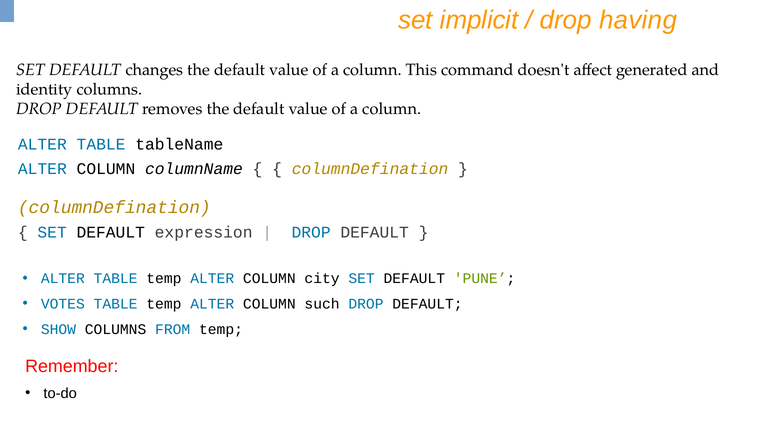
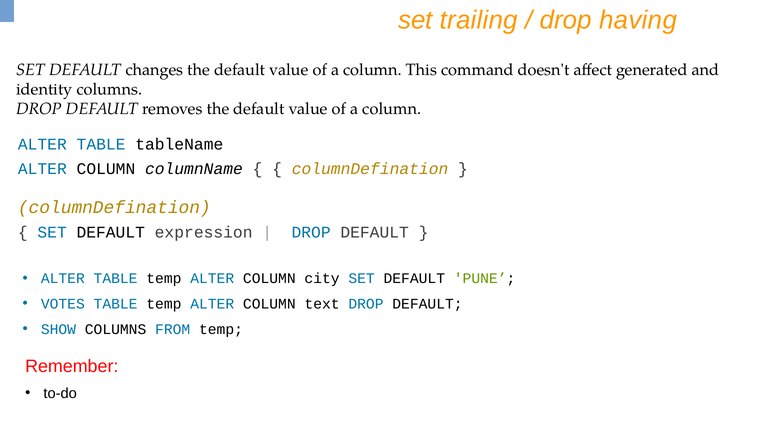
implicit: implicit -> trailing (479, 20)
such: such -> text (322, 304)
